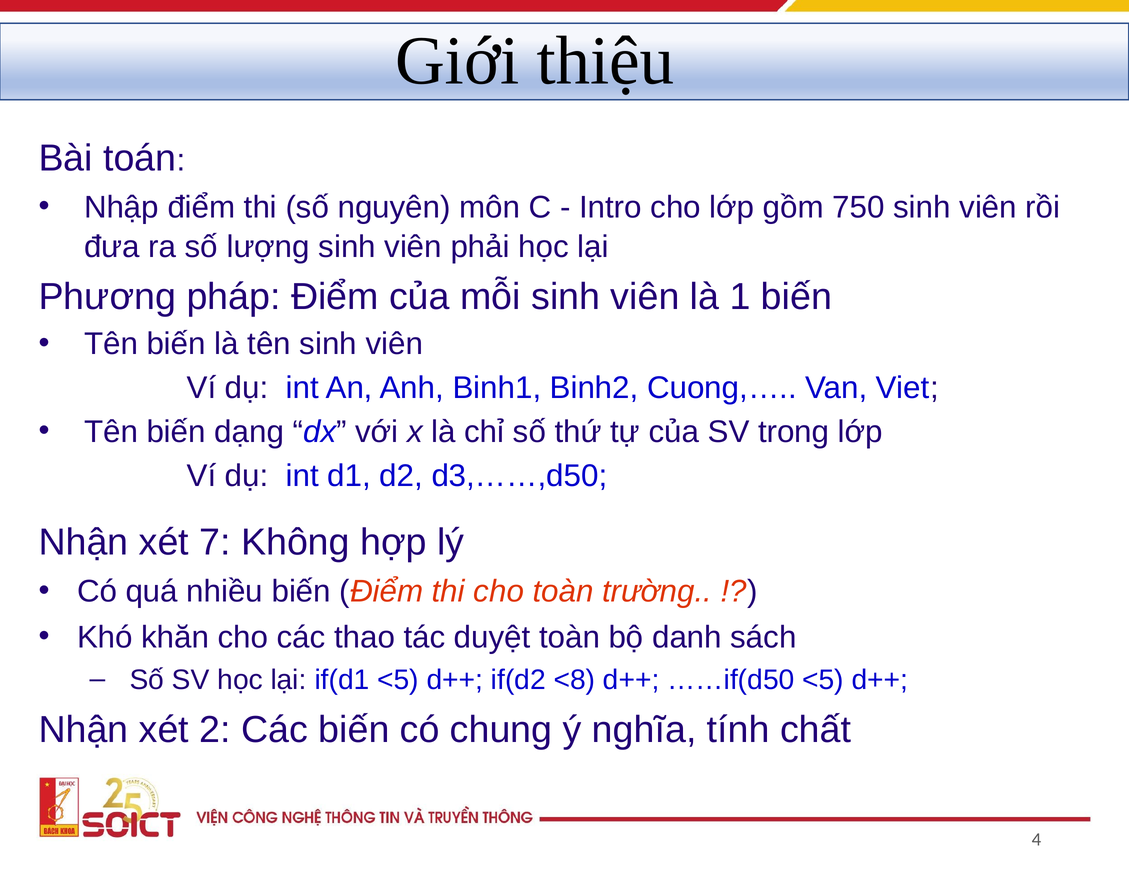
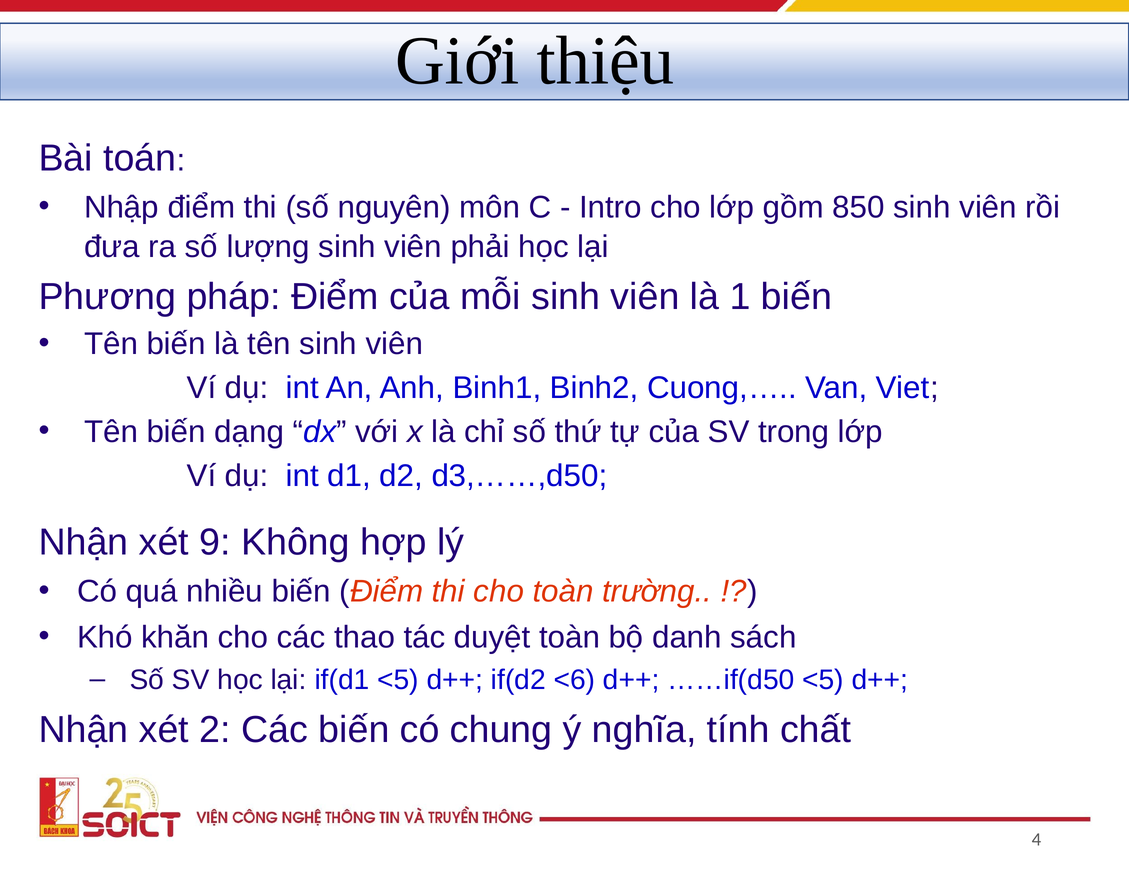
750: 750 -> 850 (859, 207)
7: 7 -> 9 (215, 543)
<8: <8 -> <6 (574, 680)
